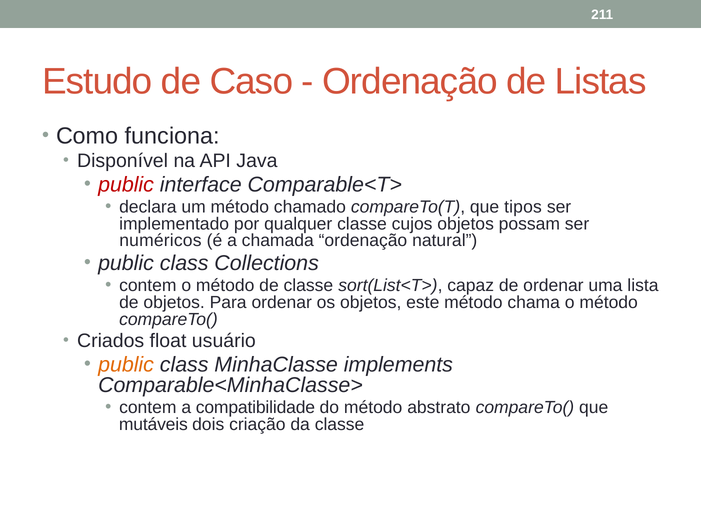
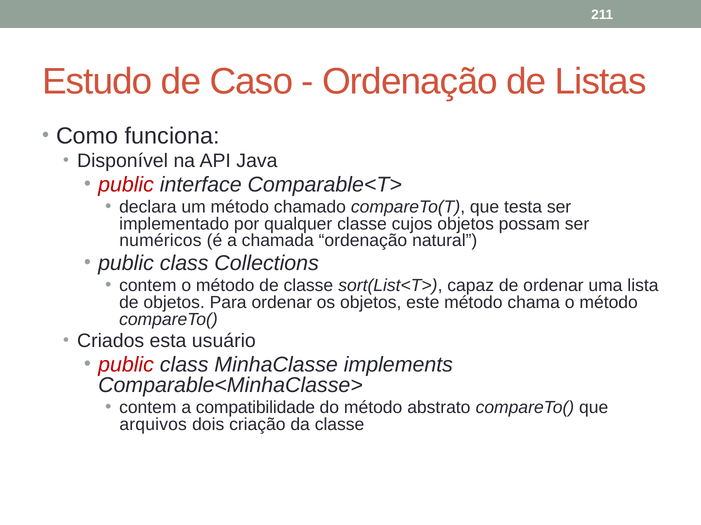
tipos: tipos -> testa (523, 207)
float: float -> esta (168, 341)
public colour: orange -> red (126, 365)
mutáveis: mutáveis -> arquivos (153, 425)
